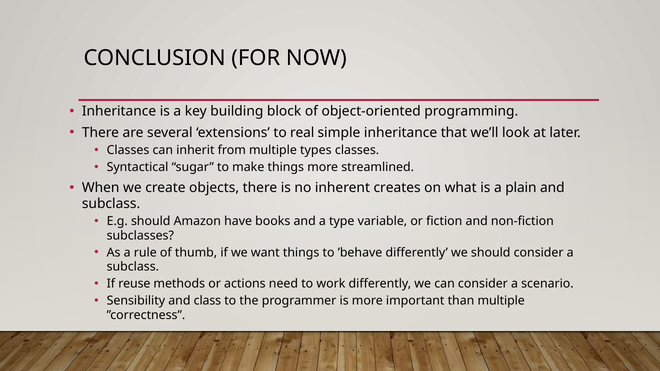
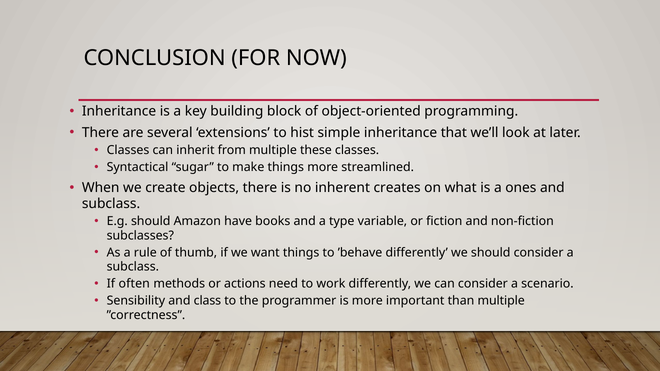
real: real -> hist (302, 133)
types: types -> these (316, 150)
plain: plain -> ones (521, 188)
reuse: reuse -> often (134, 284)
